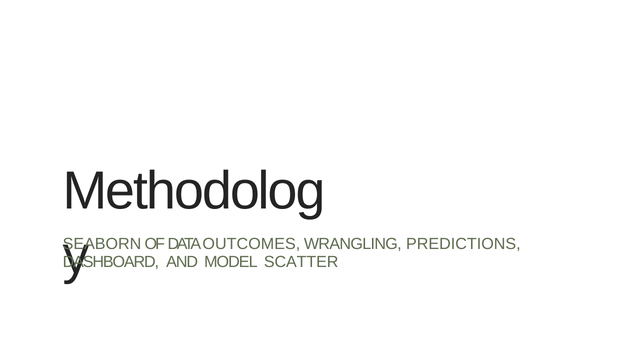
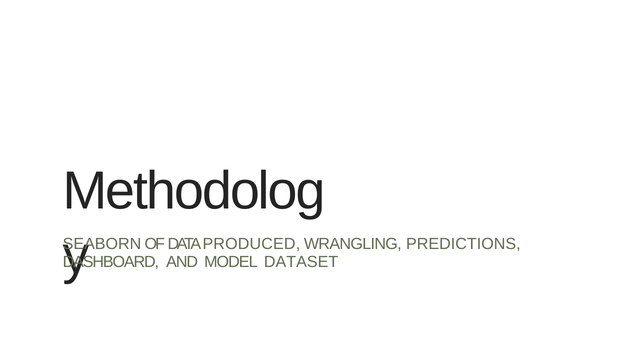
OUTCOMES: OUTCOMES -> PRODUCED (251, 244)
SCATTER: SCATTER -> DATASET (301, 262)
